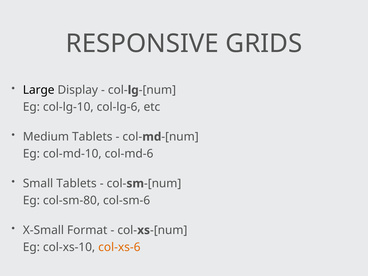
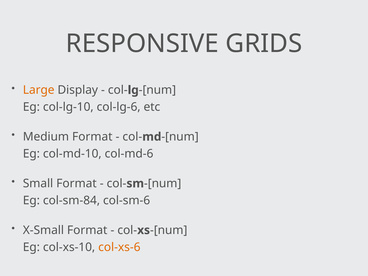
Large colour: black -> orange (39, 90)
Medium Tablets: Tablets -> Format (92, 137)
Small Tablets: Tablets -> Format (76, 183)
col-sm-80: col-sm-80 -> col-sm-84 (71, 201)
